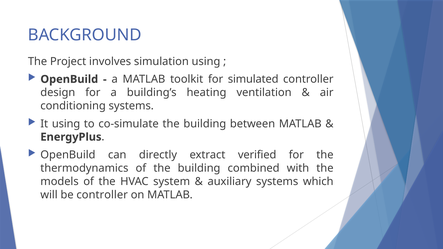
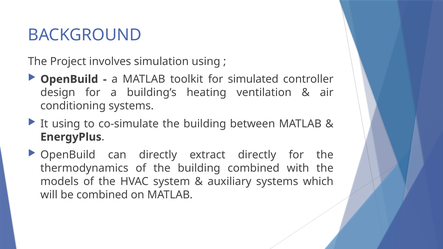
extract verified: verified -> directly (257, 155)
be controller: controller -> combined (102, 195)
